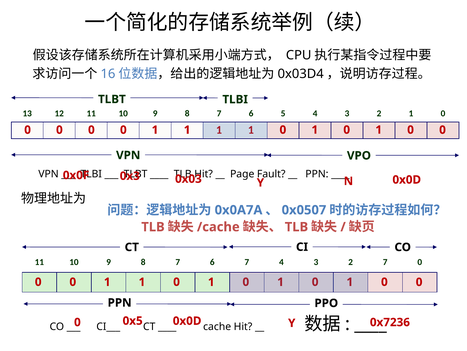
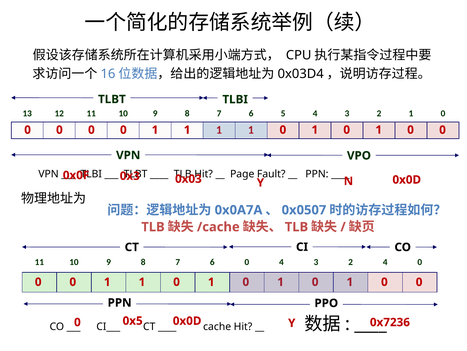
6 7: 7 -> 0 (247, 262)
2 7: 7 -> 4 (385, 262)
